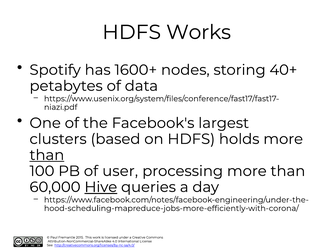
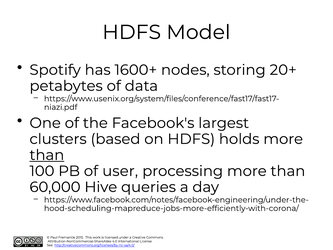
Works: Works -> Model (198, 32)
40+: 40+ -> 20+ (283, 70)
Hive underline: present -> none (101, 187)
